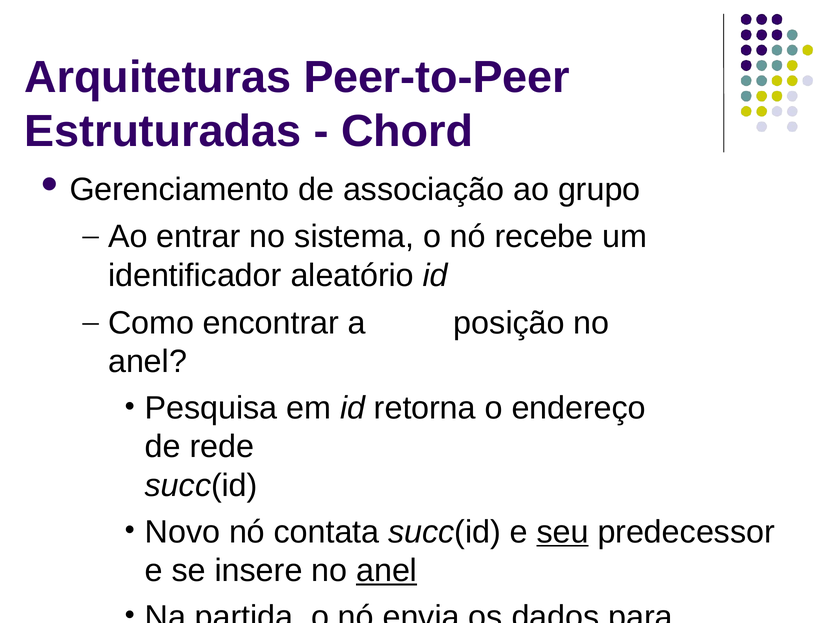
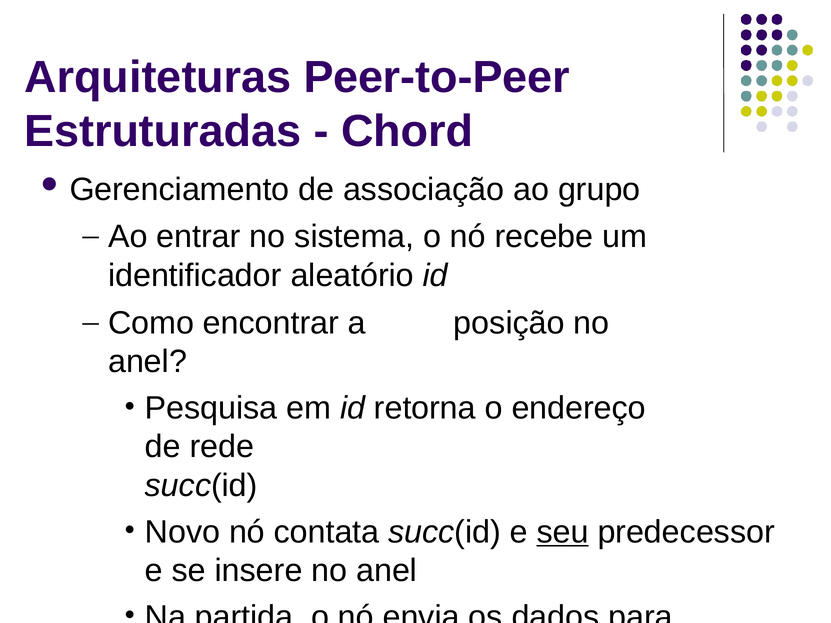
anel underline: present -> none (387, 571)
